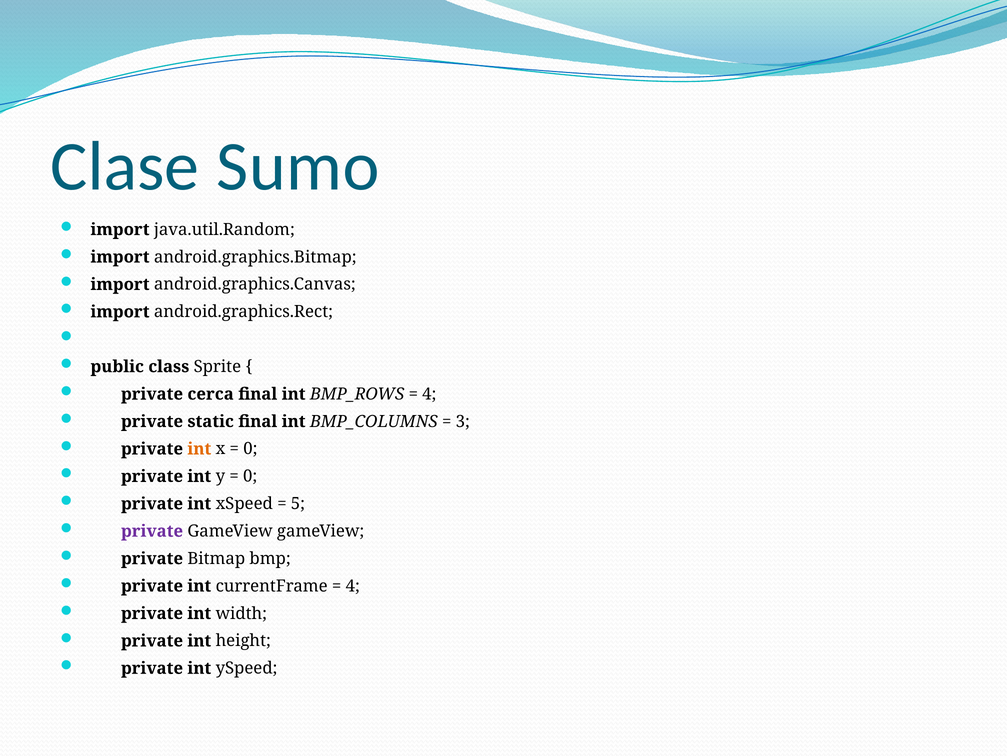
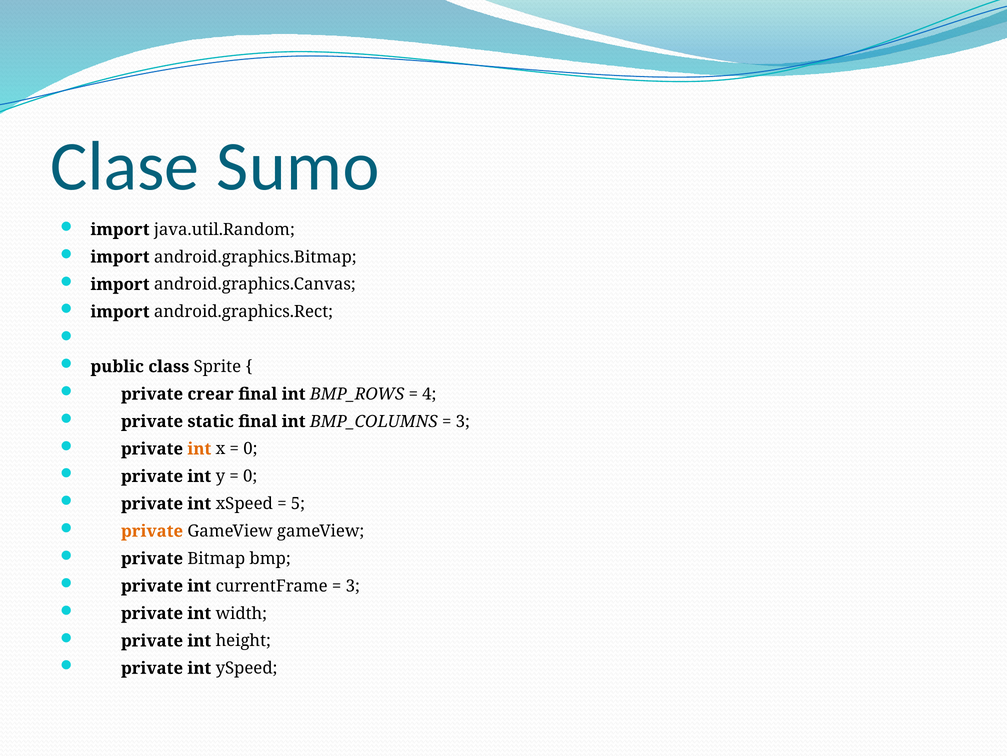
cerca: cerca -> crear (211, 394)
private colour: purple -> orange (152, 531)
4: 4 -> 3 (353, 585)
